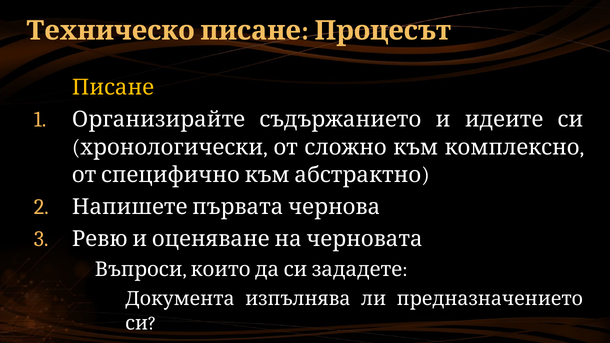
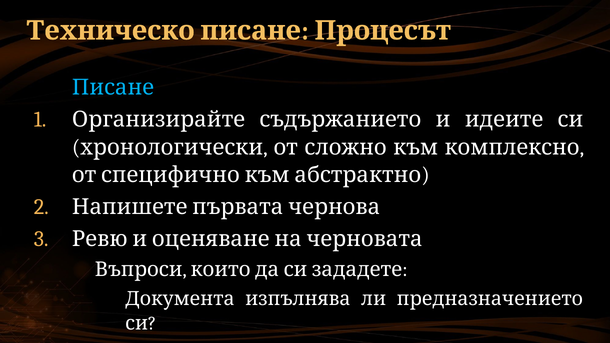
Писане colour: yellow -> light blue (113, 88)
